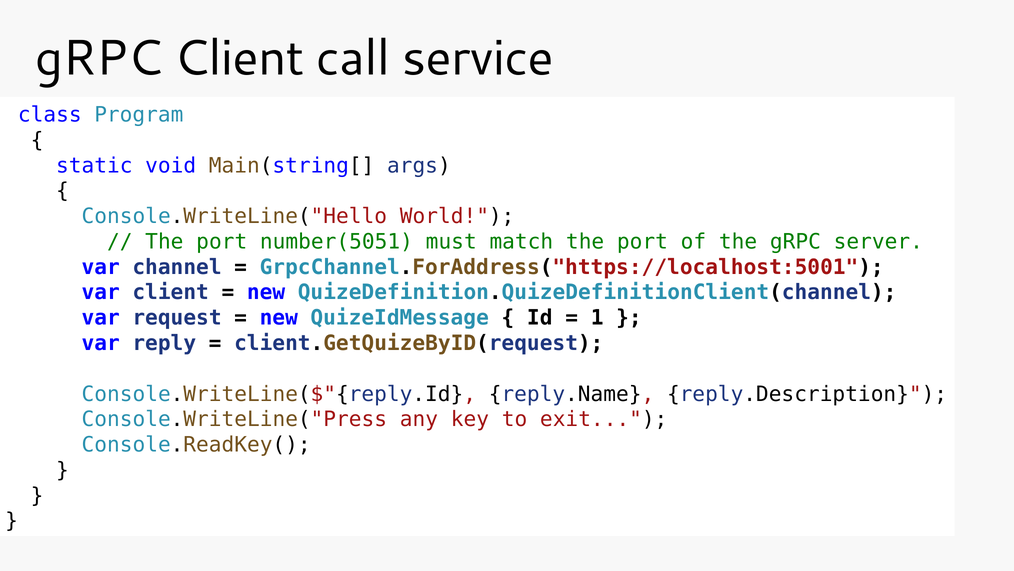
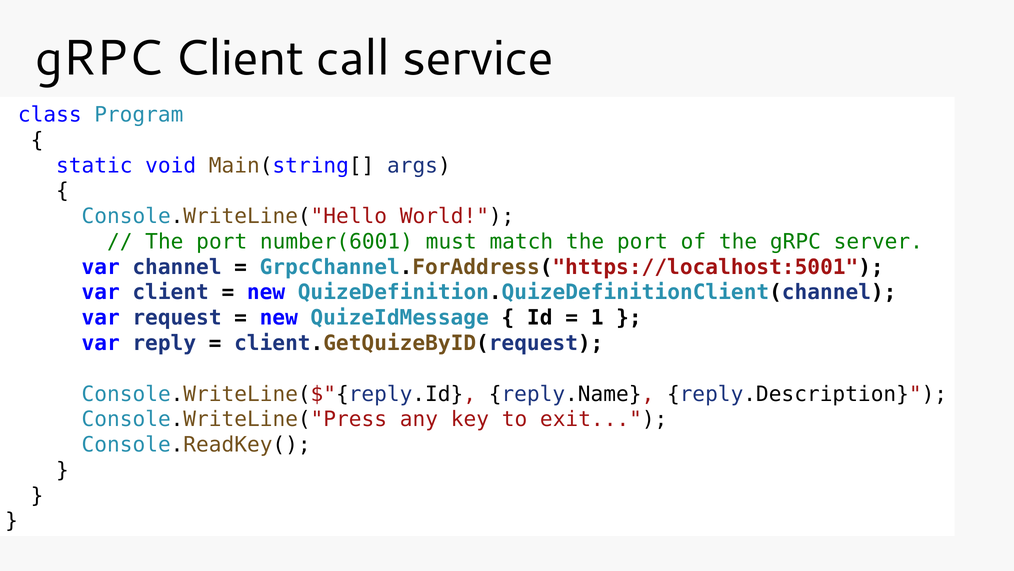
number(5051: number(5051 -> number(6001 (336, 241)
